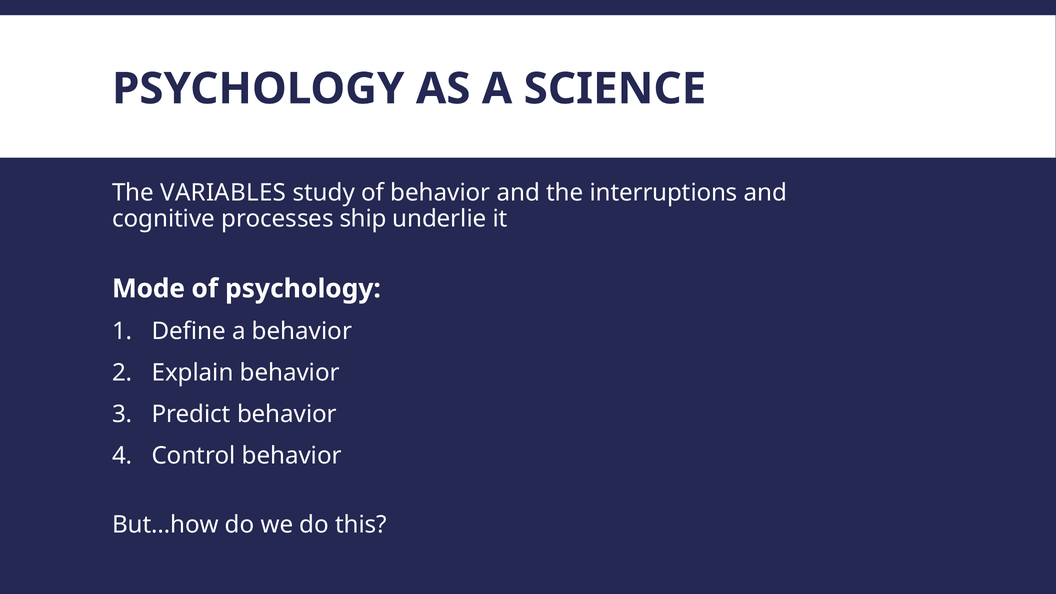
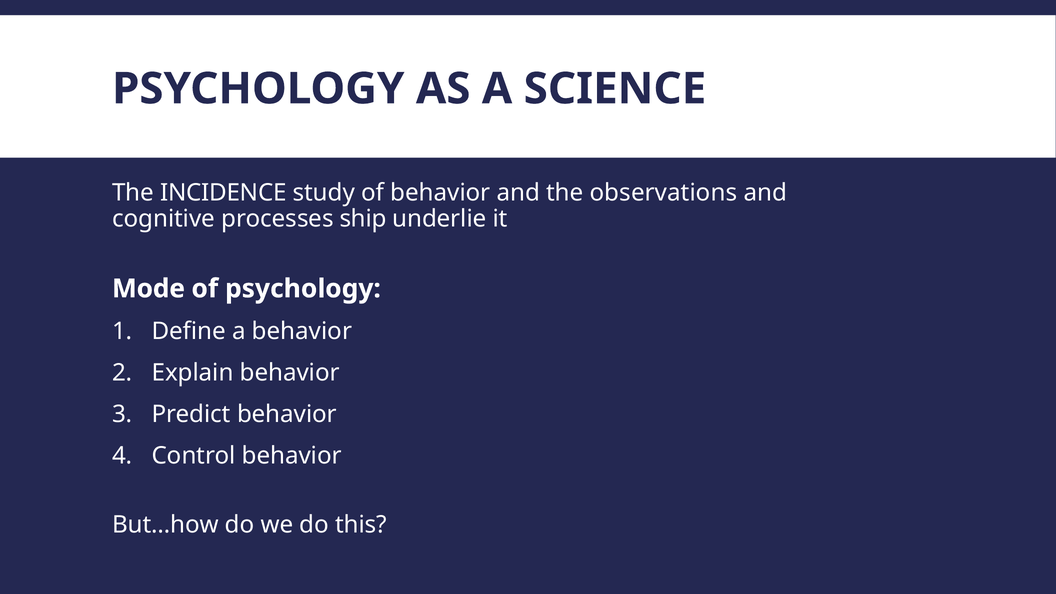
VARIABLES: VARIABLES -> INCIDENCE (223, 193)
interruptions: interruptions -> observations (664, 193)
